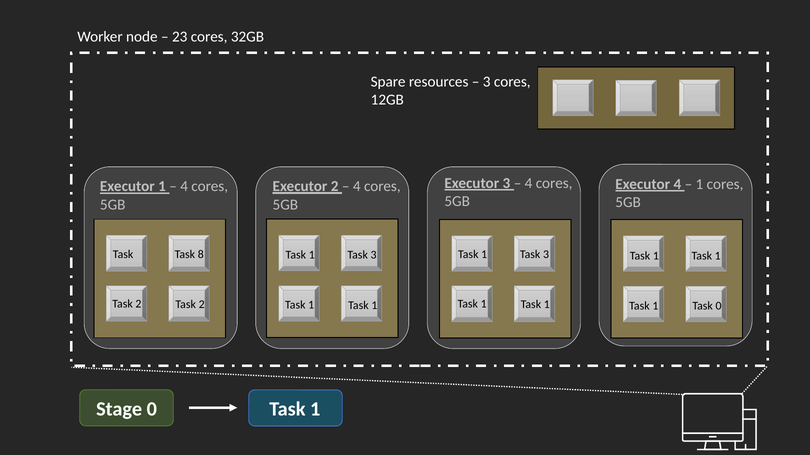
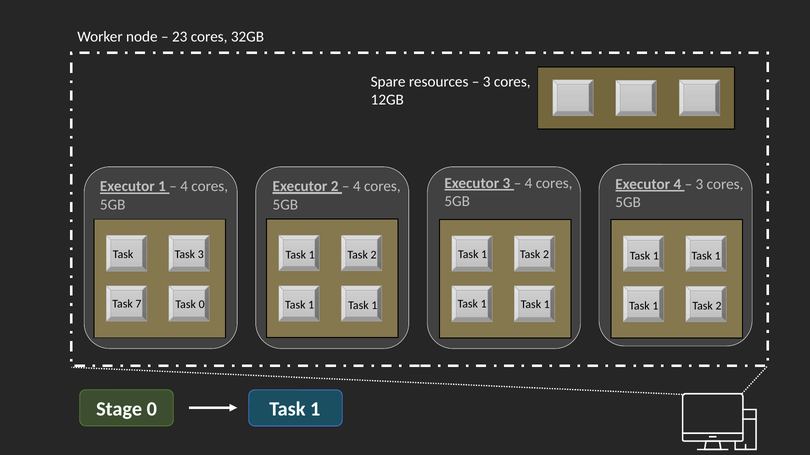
1: 1 -> 3 (699, 184)
3: 3 -> 2 (546, 254)
Task 8: 8 -> 3 (201, 255)
3: 3 -> 2 (374, 255)
2: 2 -> 7 (138, 305)
2: 2 -> 0 (202, 305)
0: 0 -> 2 (719, 306)
